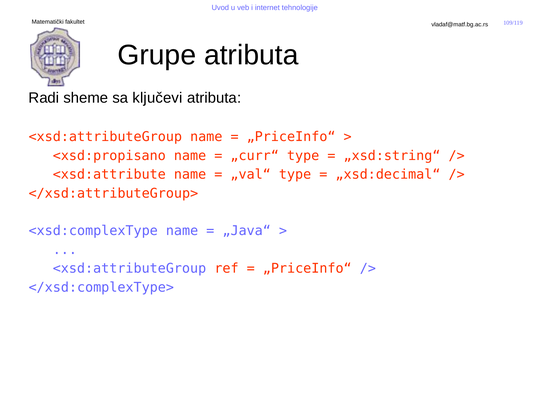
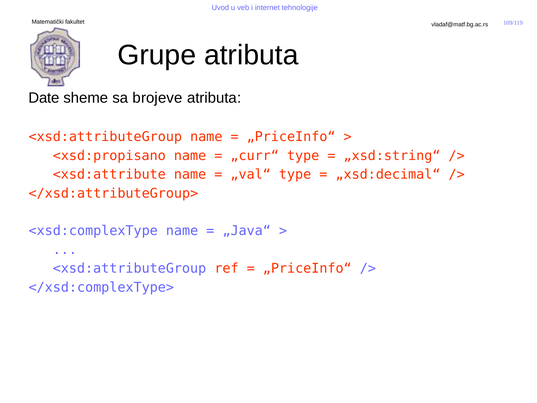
Radi: Radi -> Date (44, 98)
ključevi: ključevi -> brojeve (158, 98)
